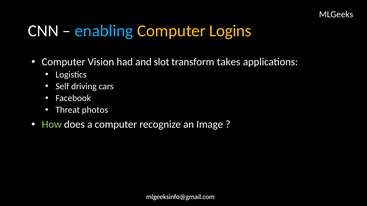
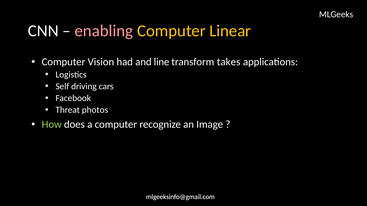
enabling colour: light blue -> pink (104, 31)
Logins: Logins -> Linear (230, 31)
slot: slot -> line (162, 62)
